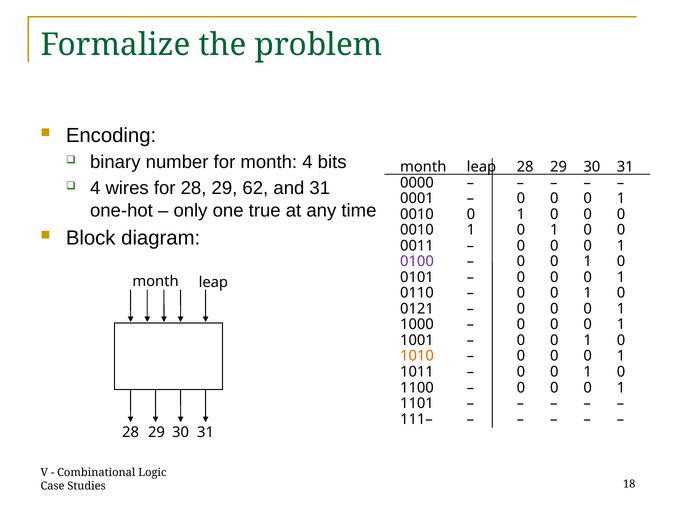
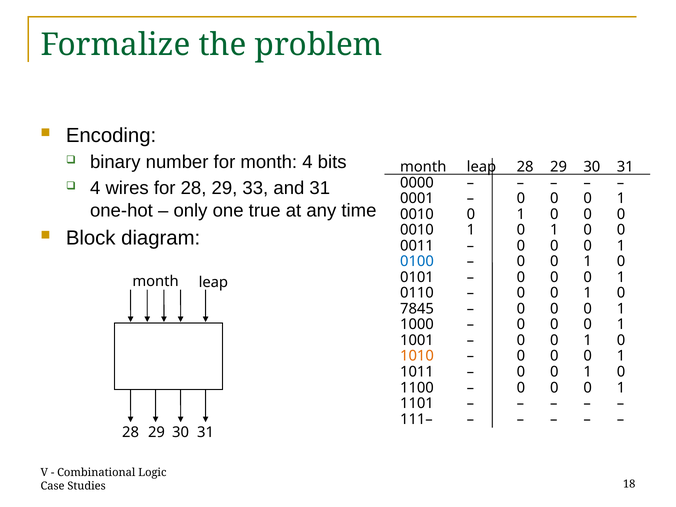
62: 62 -> 33 (255, 188)
0100 colour: purple -> blue (417, 261)
0121: 0121 -> 7845 (417, 309)
